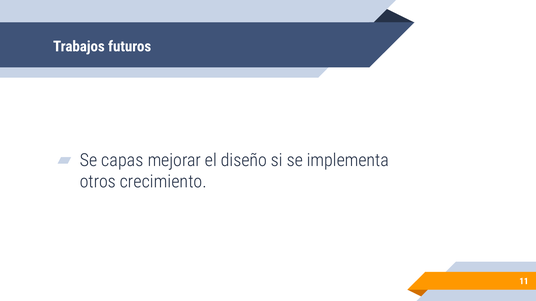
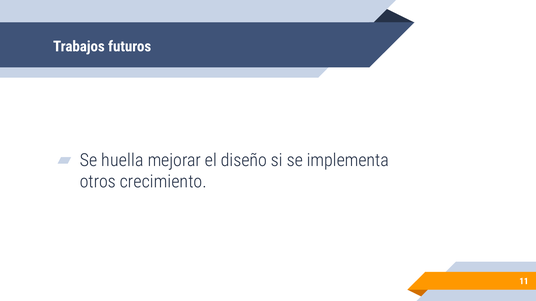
capas: capas -> huella (122, 161)
